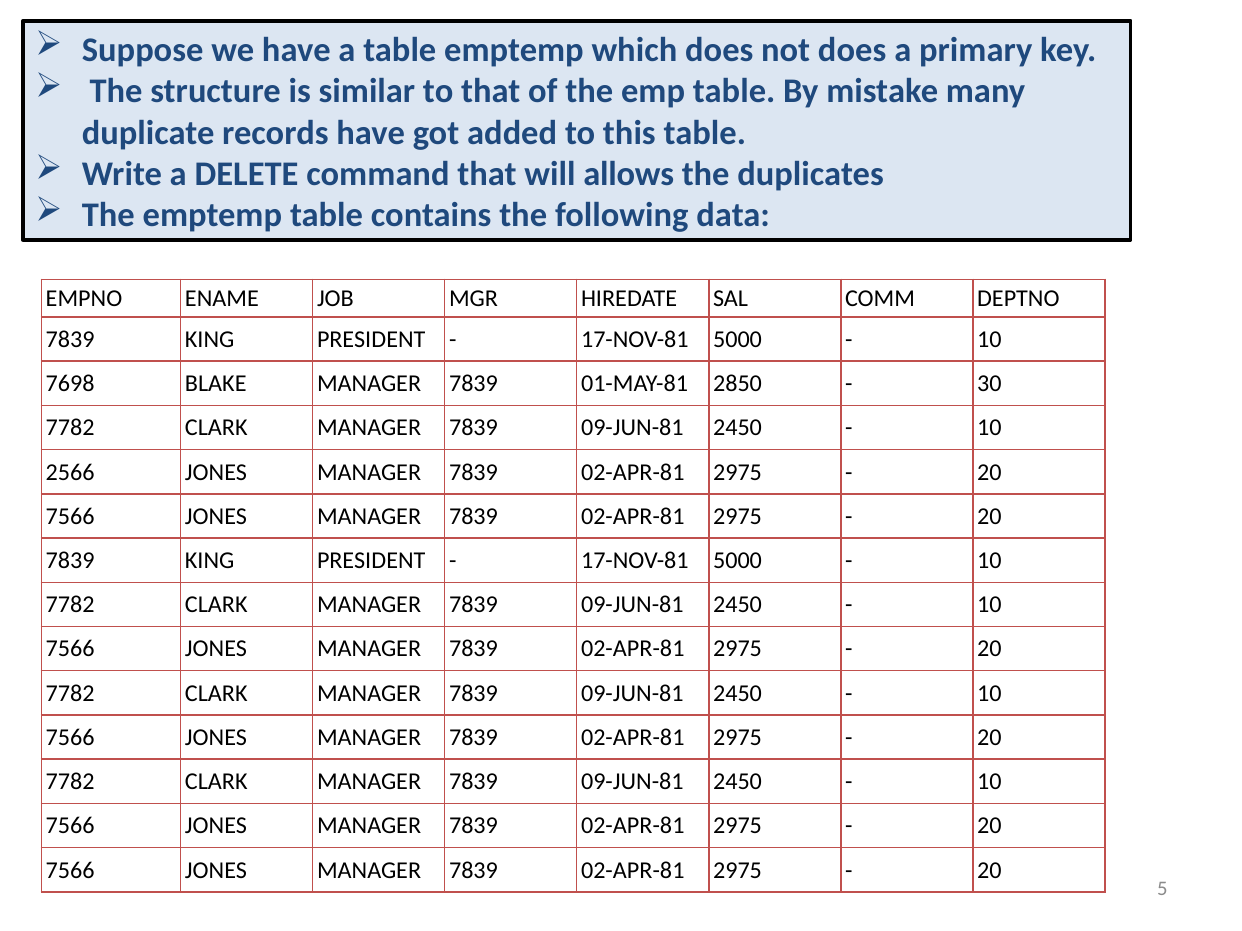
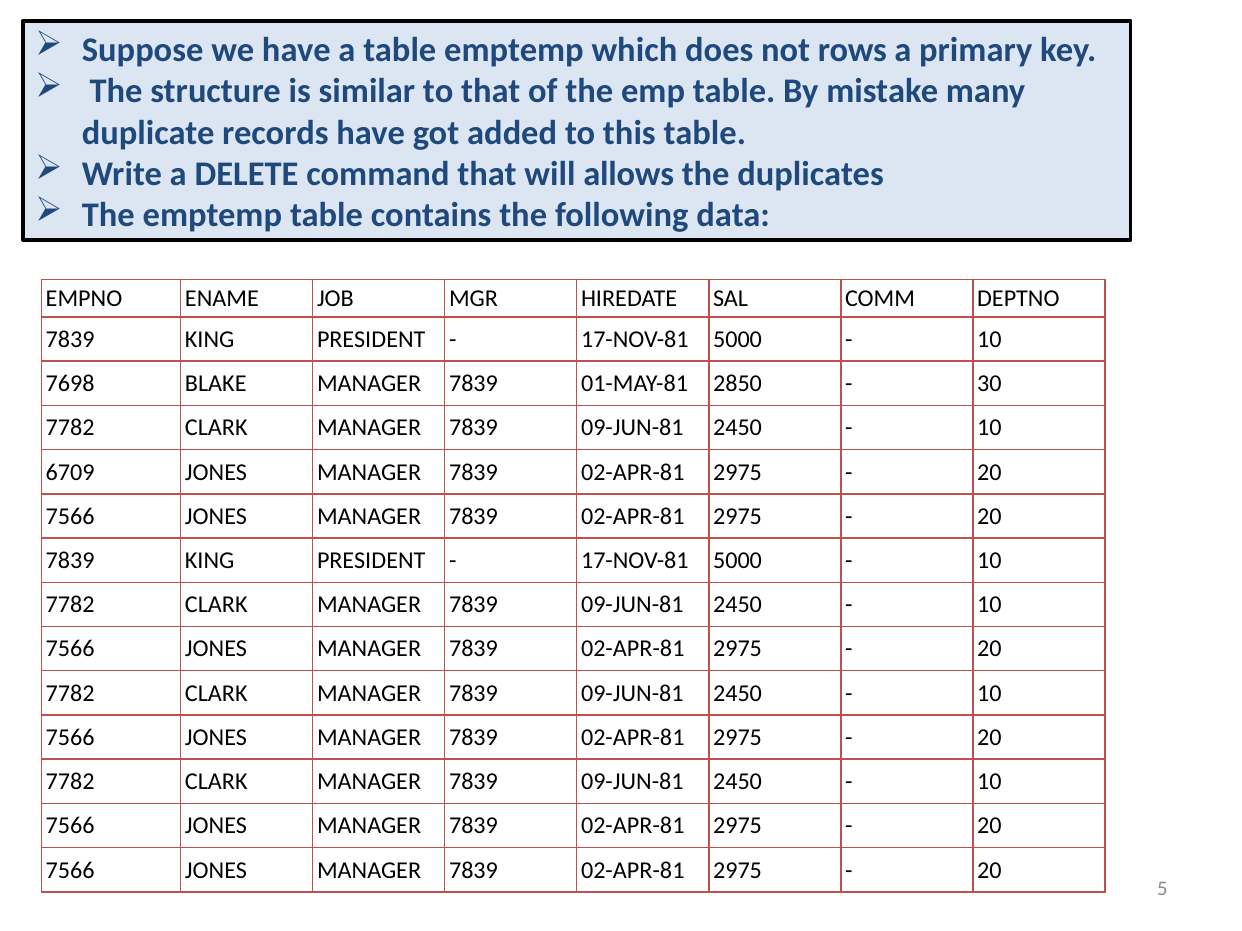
not does: does -> rows (852, 50)
2566: 2566 -> 6709 (70, 472)
